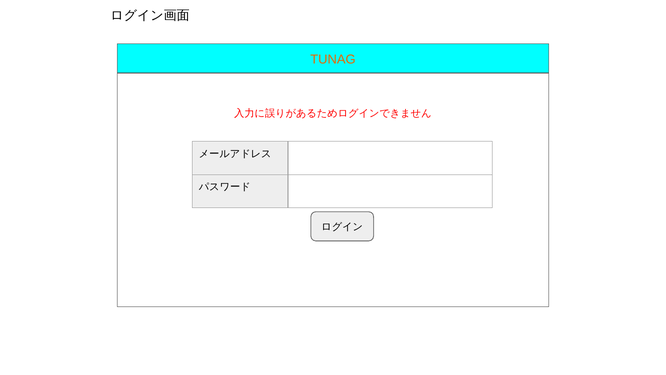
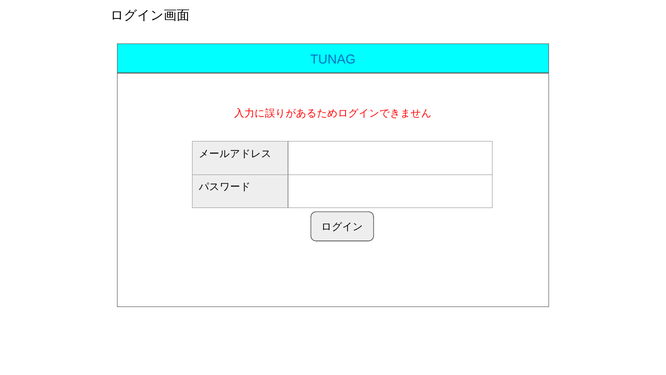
TUNAG colour: orange -> blue (333, 59)
